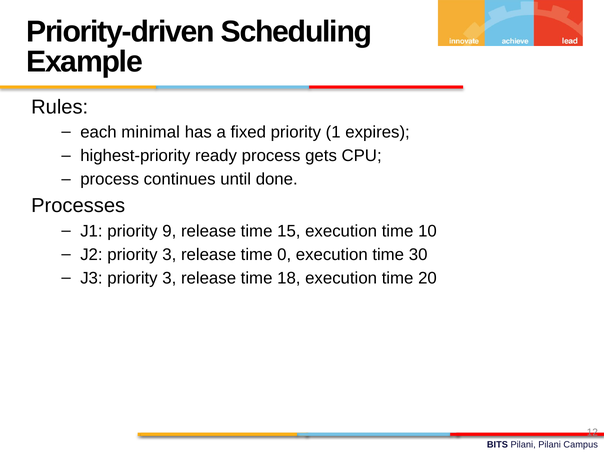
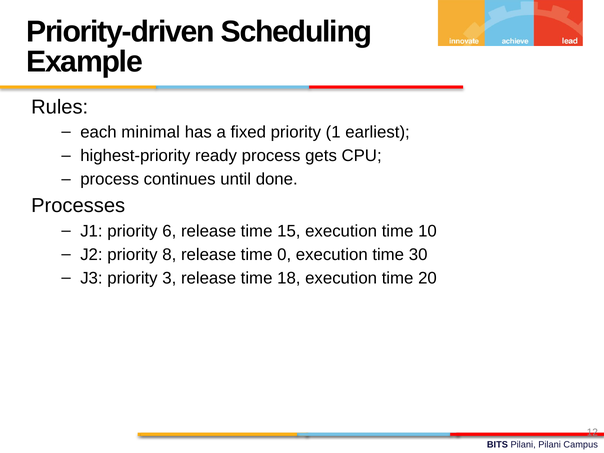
expires: expires -> earliest (378, 132)
9: 9 -> 6 (169, 231)
J2 priority 3: 3 -> 8 (169, 255)
